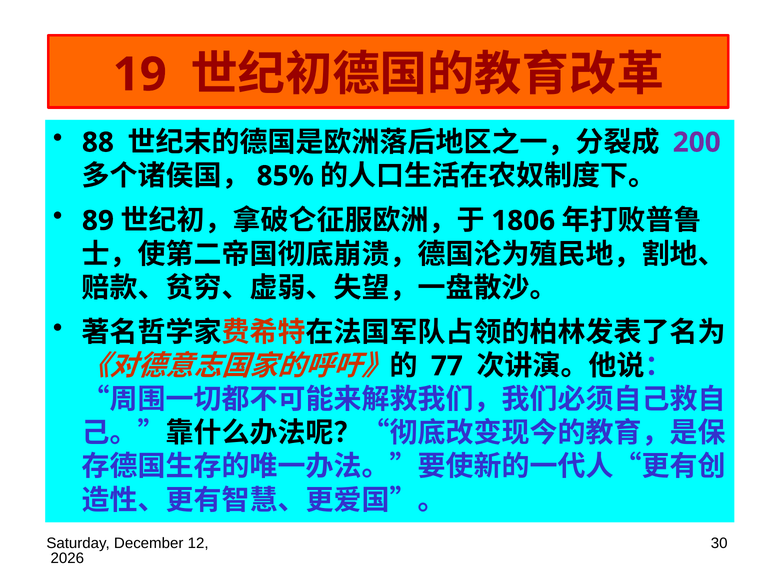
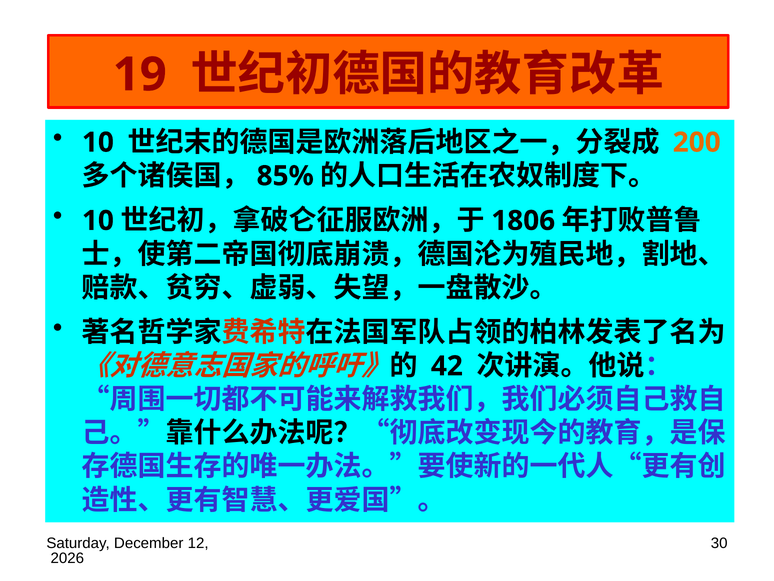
88: 88 -> 10 (98, 142)
200 colour: purple -> orange (697, 142)
89: 89 -> 10 (98, 221)
77: 77 -> 42 (447, 366)
